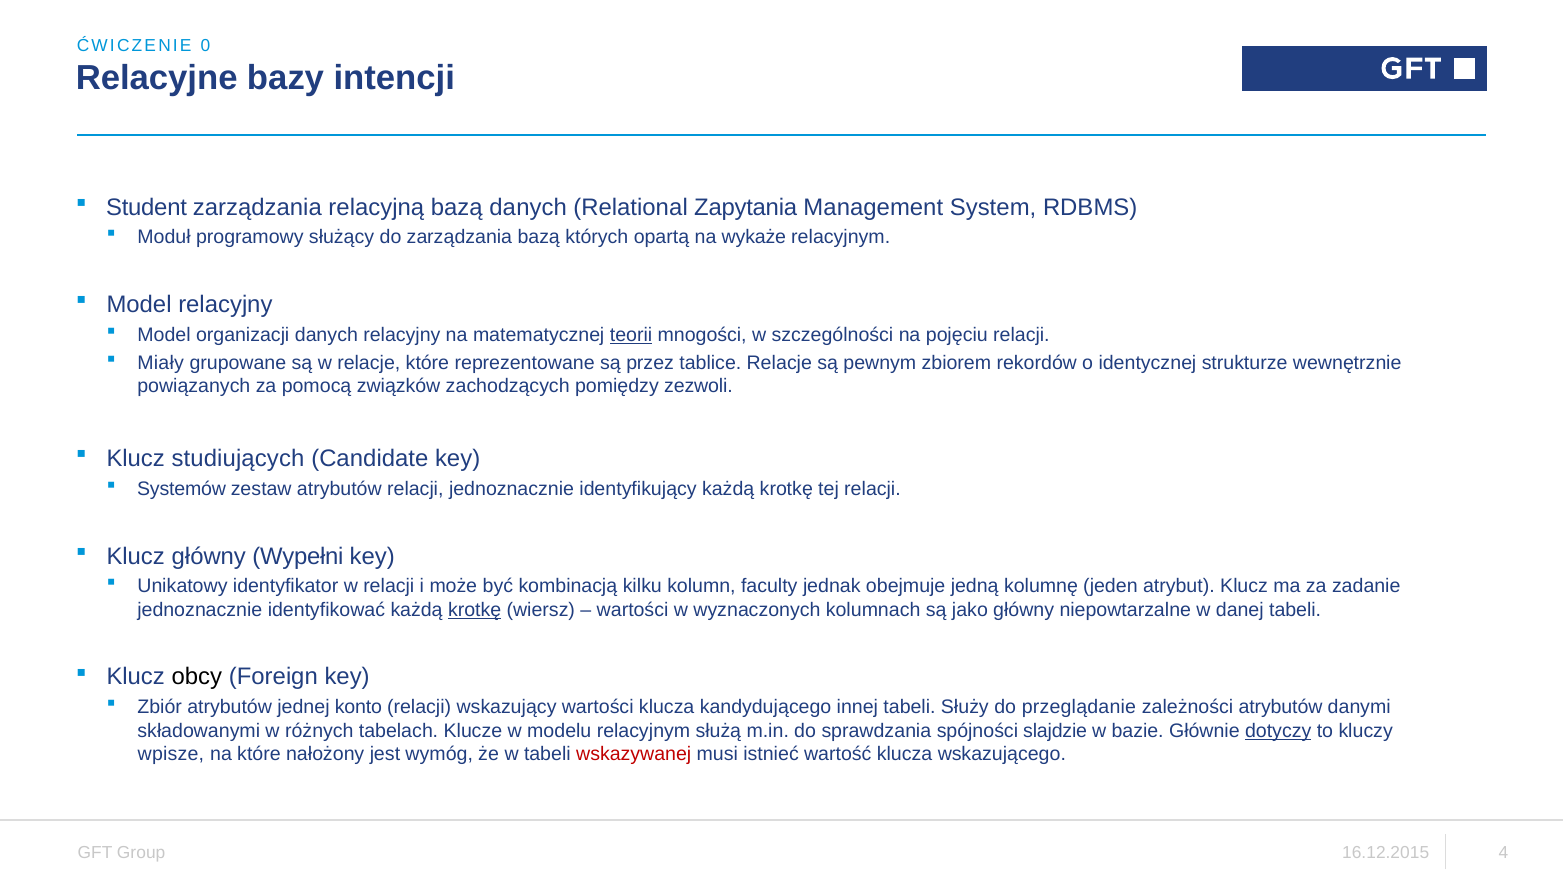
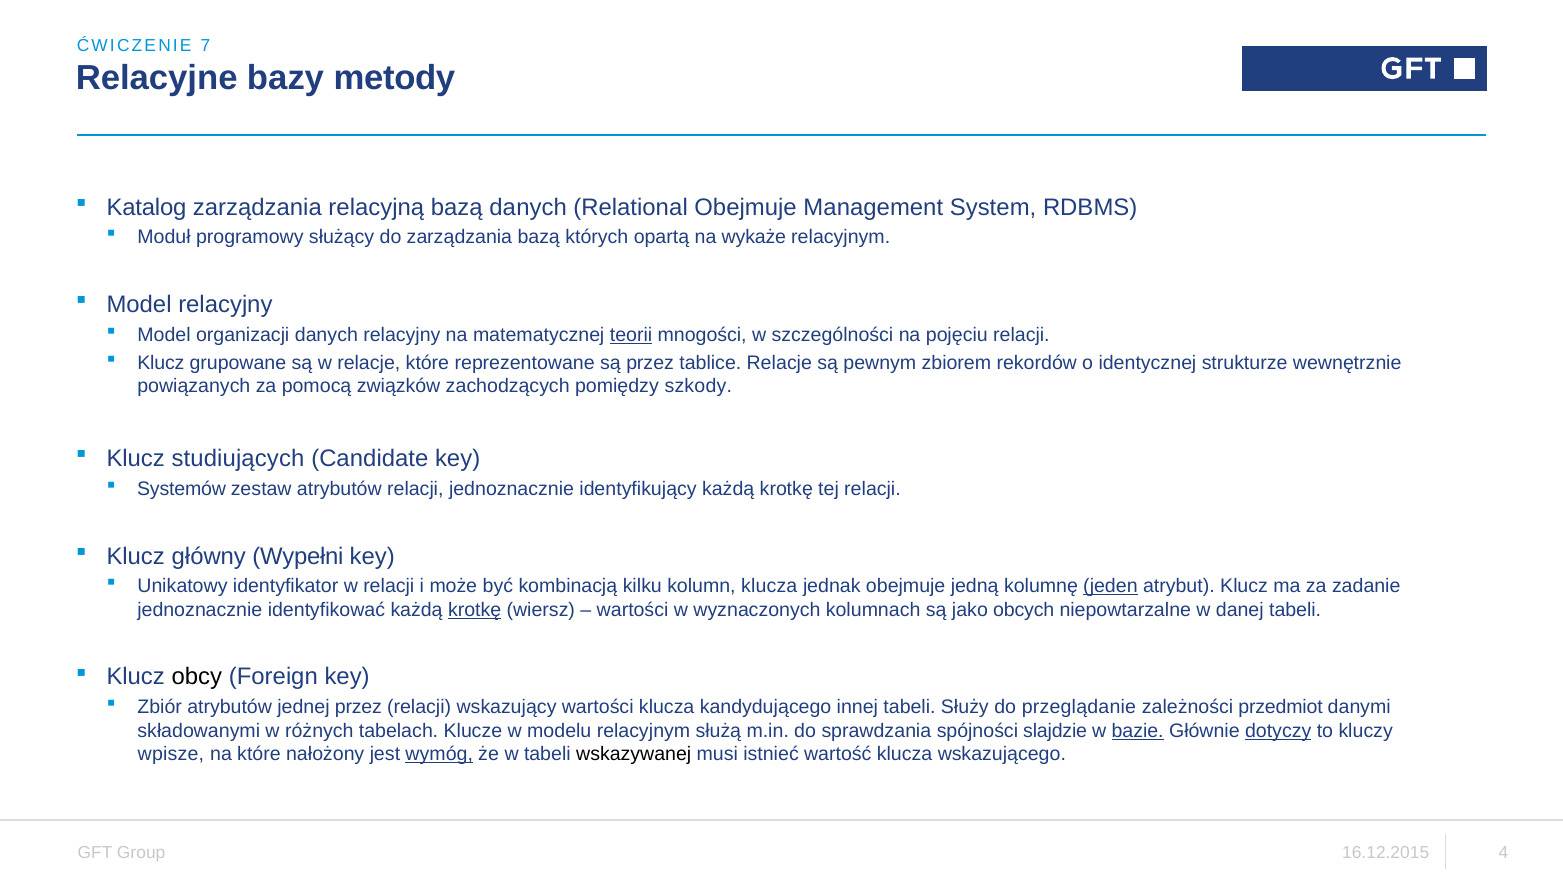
0: 0 -> 7 (206, 46)
intencji: intencji -> metody (394, 78)
Student: Student -> Katalog (146, 207)
Relational Zapytania: Zapytania -> Obejmuje (746, 207)
Miały: Miały -> Klucz (161, 363)
zezwoli: zezwoli -> szkody (698, 386)
kolumn faculty: faculty -> klucza (769, 586)
jeden underline: none -> present (1110, 586)
jako główny: główny -> obcych (1024, 610)
jednej konto: konto -> przez (358, 707)
zależności atrybutów: atrybutów -> przedmiot (1281, 707)
bazie underline: none -> present (1138, 731)
wymóg underline: none -> present (439, 754)
wskazywanej colour: red -> black (634, 754)
